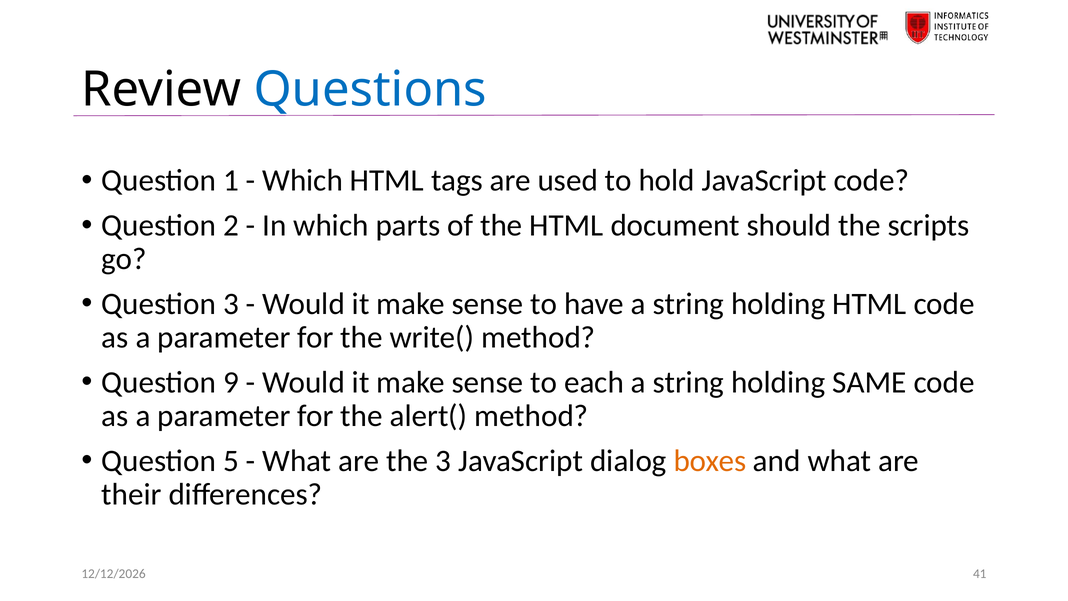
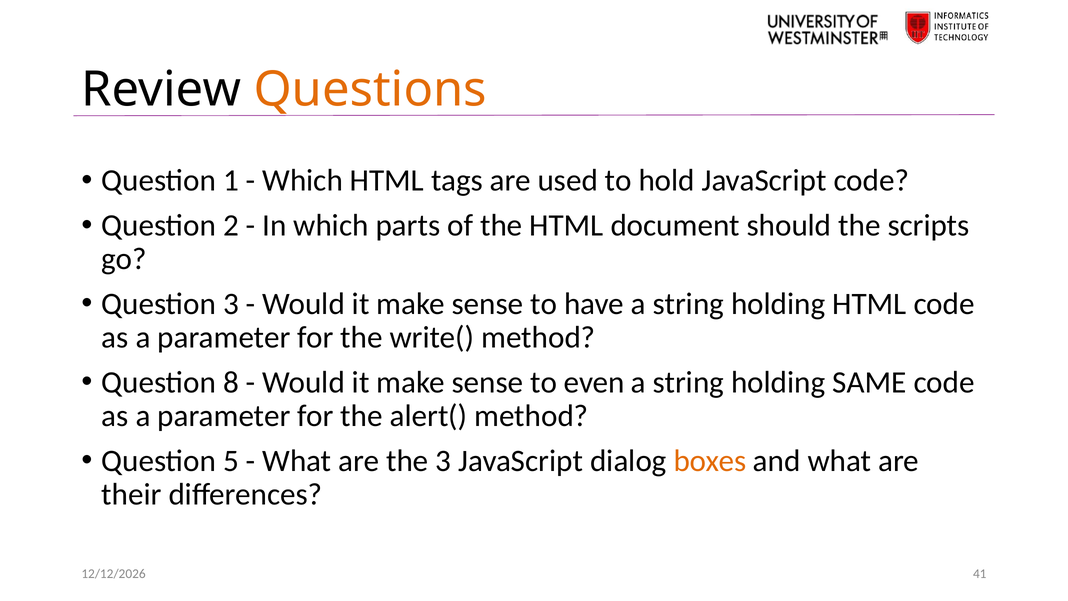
Questions colour: blue -> orange (370, 90)
9: 9 -> 8 (231, 382)
each: each -> even (594, 382)
